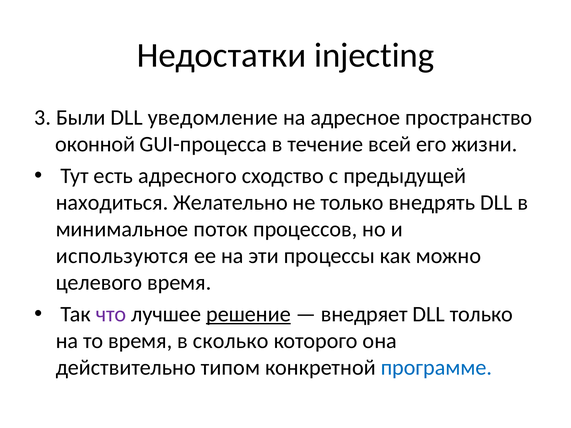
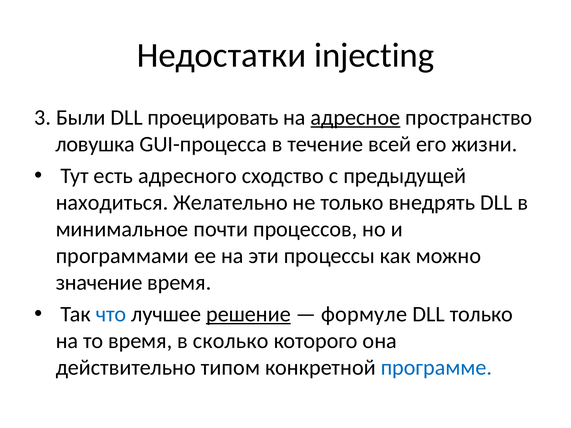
уведомление: уведомление -> проецировать (213, 118)
адресное underline: none -> present (355, 118)
оконной: оконной -> ловушка (95, 144)
поток: поток -> почти (221, 229)
используются: используются -> программами (122, 256)
целевого: целевого -> значение (99, 283)
что colour: purple -> blue (111, 314)
внедряет: внедряет -> формуле (364, 314)
